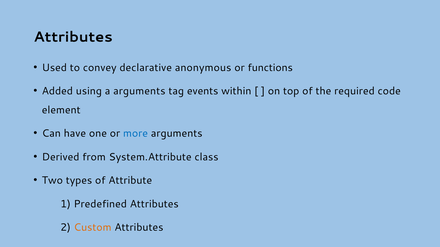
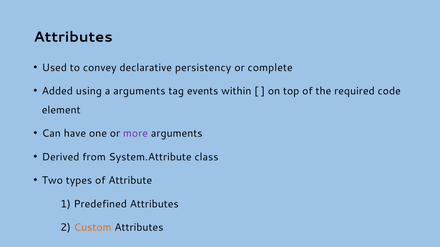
anonymous: anonymous -> persistency (203, 68)
functions: functions -> complete (270, 68)
more colour: blue -> purple (136, 134)
